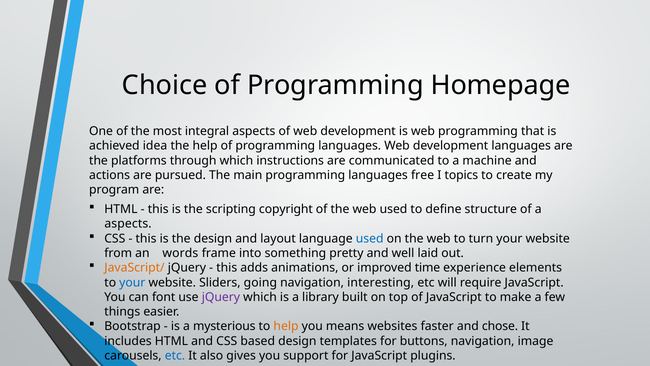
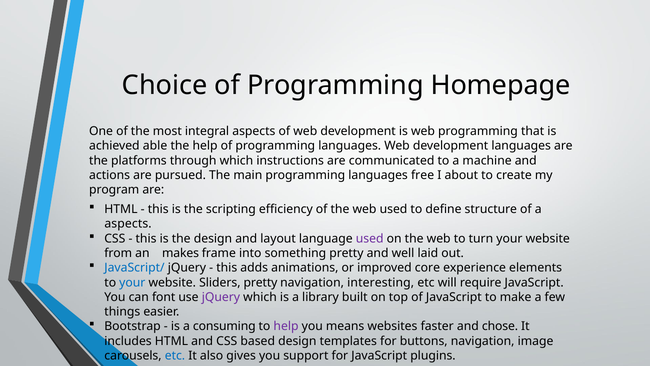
idea: idea -> able (155, 146)
topics: topics -> about (461, 175)
copyright: copyright -> efficiency (286, 209)
used colour: blue -> purple (370, 238)
words: words -> makes (180, 253)
JavaScript/ colour: orange -> blue (134, 268)
time: time -> core (427, 268)
Sliders going: going -> pretty (260, 282)
mysterious: mysterious -> consuming (224, 326)
help colour: orange -> purple (286, 326)
